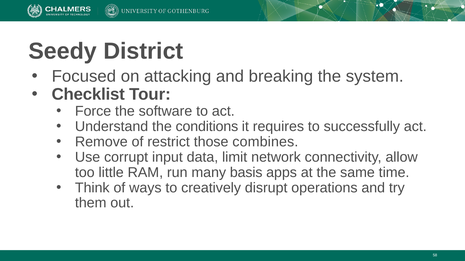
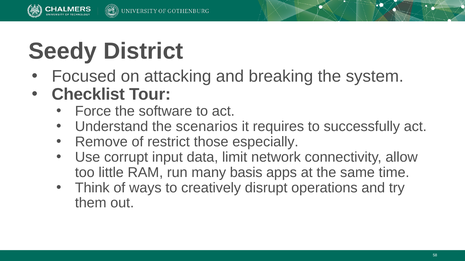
conditions: conditions -> scenarios (207, 127)
combines: combines -> especially (265, 142)
